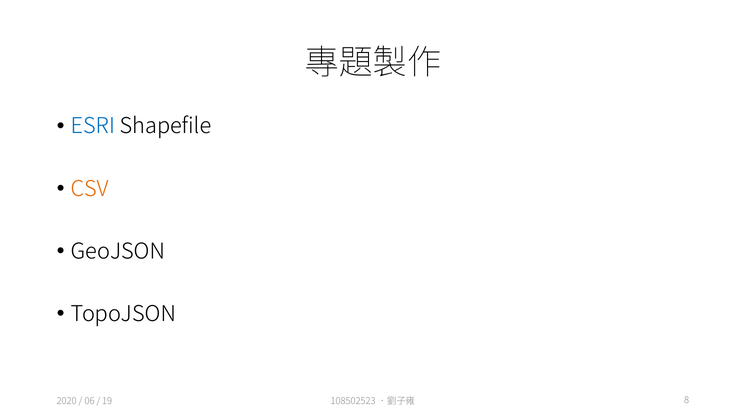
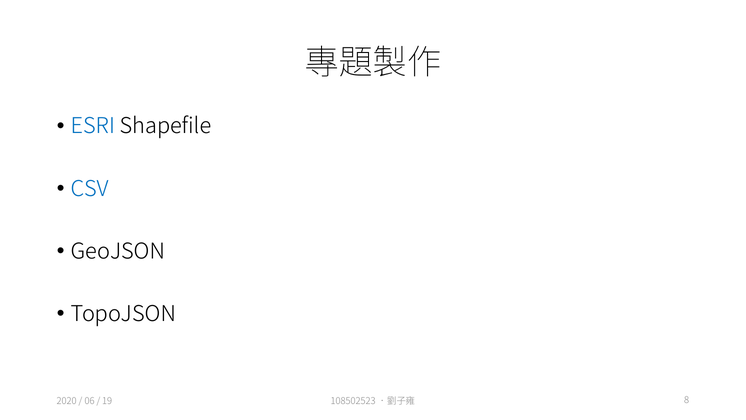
CSV colour: orange -> blue (90, 189)
